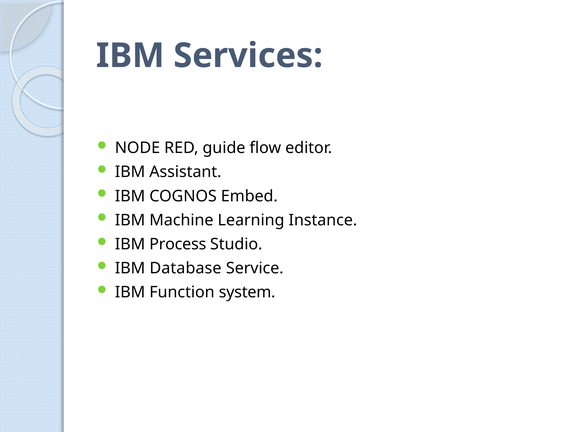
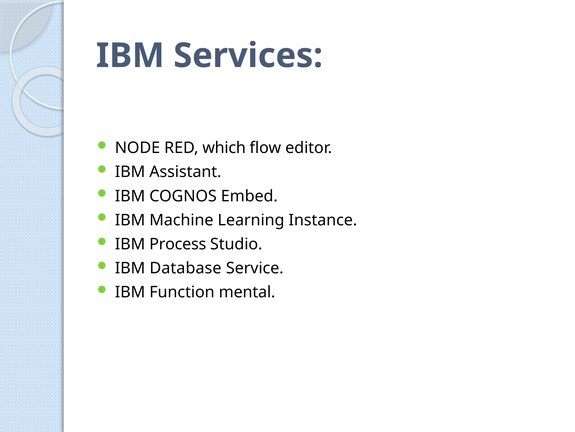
guide: guide -> which (224, 148)
system: system -> mental (247, 292)
